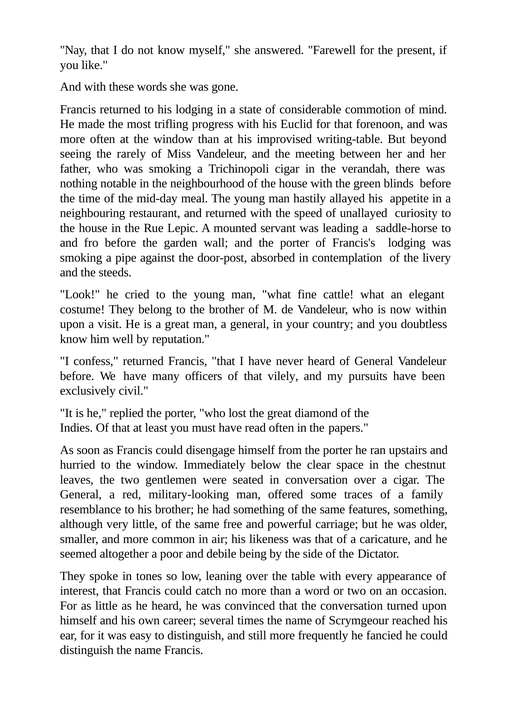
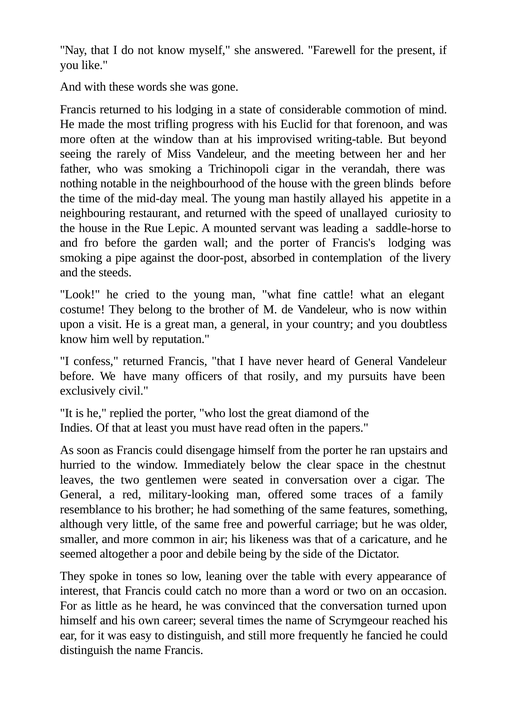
vilely: vilely -> rosily (283, 376)
